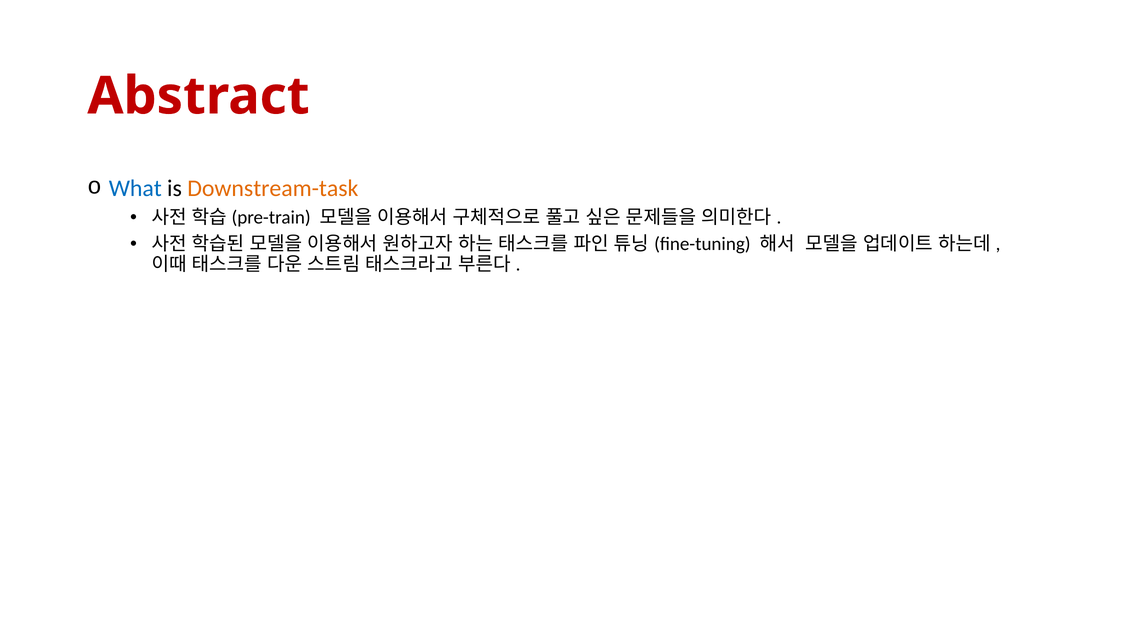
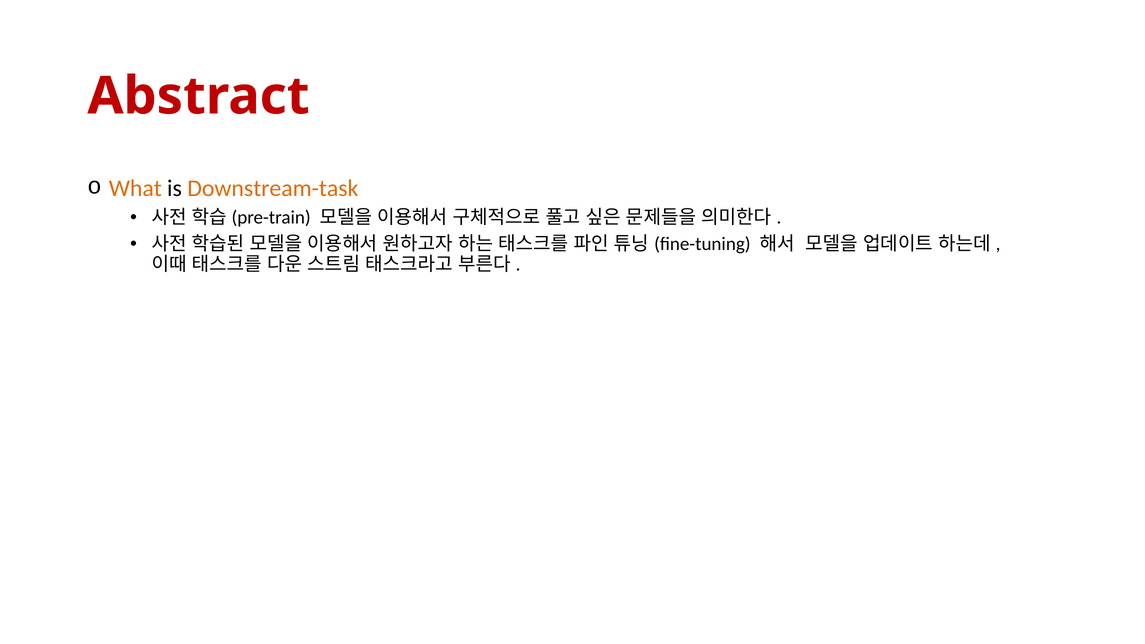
What colour: blue -> orange (135, 189)
